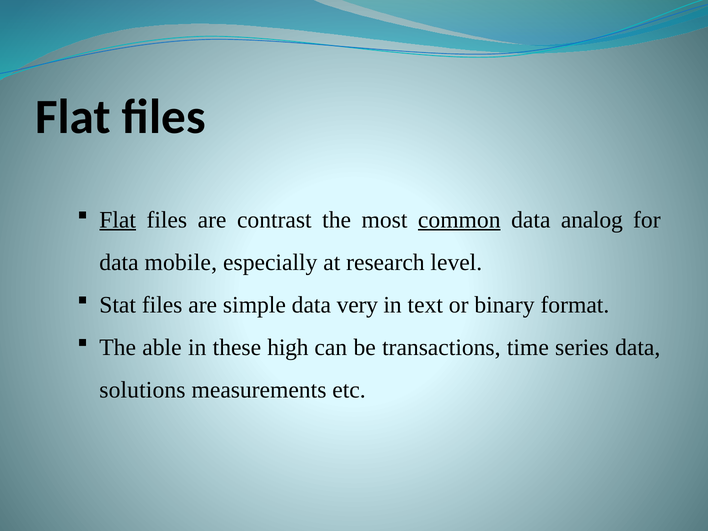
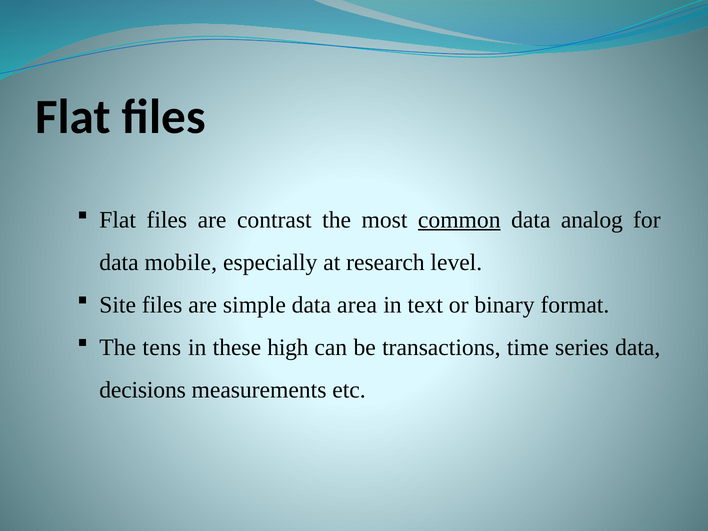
Flat underline: present -> none (118, 220)
Stat: Stat -> Site (118, 305)
very: very -> area (357, 305)
able: able -> tens (162, 347)
solutions: solutions -> decisions (143, 390)
